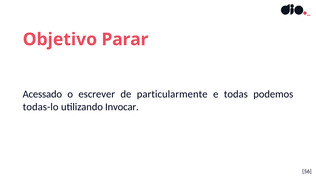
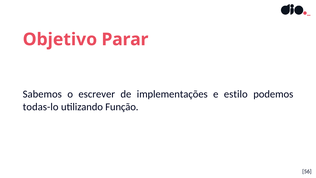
Acessado: Acessado -> Sabemos (42, 94)
particularmente: particularmente -> implementações (172, 94)
todas: todas -> estilo (236, 94)
Invocar: Invocar -> Função (122, 107)
